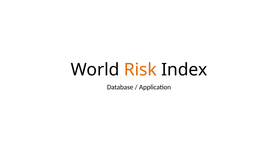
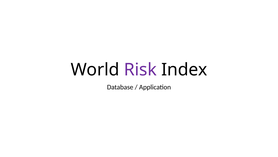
Risk colour: orange -> purple (140, 69)
